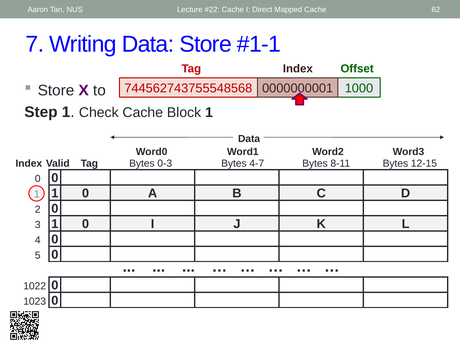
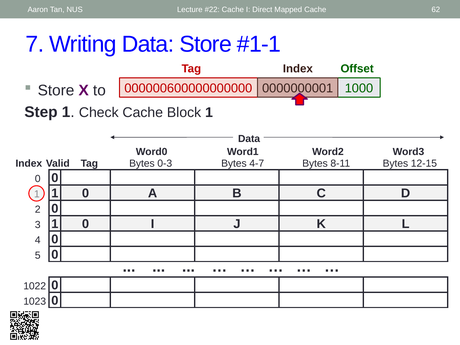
744562743755548568: 744562743755548568 -> 000000600000000000 (188, 88)
